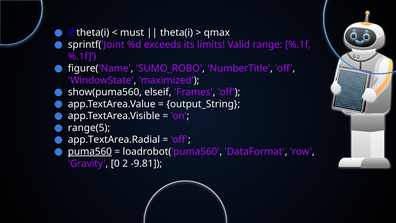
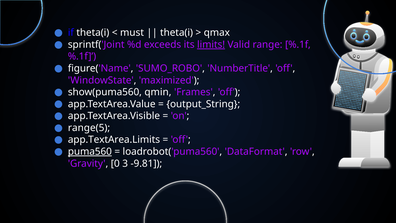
limits underline: none -> present (211, 45)
elseif: elseif -> qmin (158, 92)
app.TextArea.Radial: app.TextArea.Radial -> app.TextArea.Limits (114, 140)
2: 2 -> 3 (125, 163)
